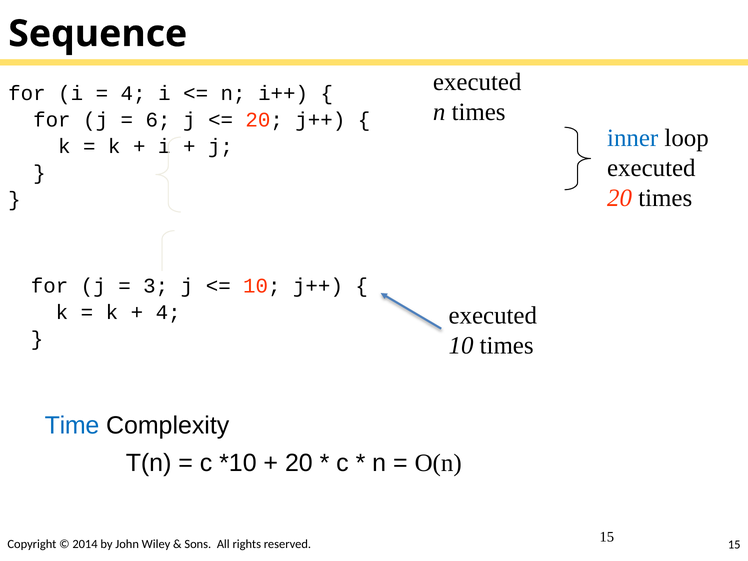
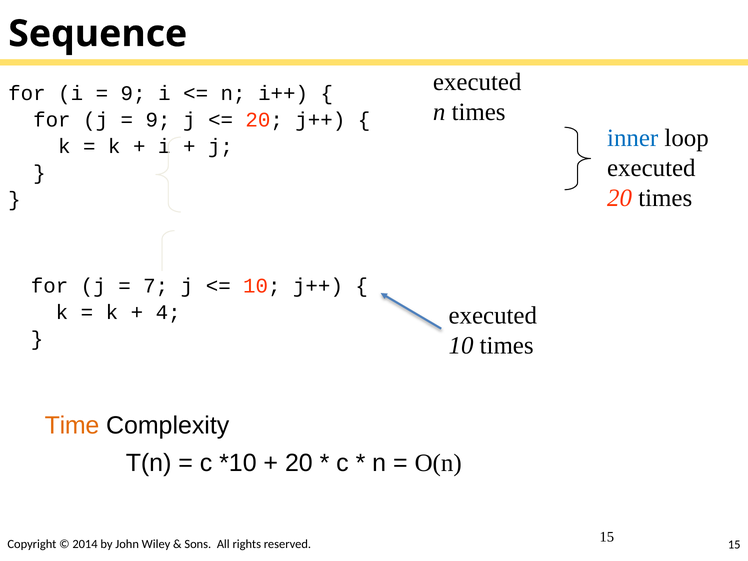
4: 4 -> 9 (133, 93)
6: 6 -> 9 (158, 120)
3: 3 -> 7 (156, 286)
Time colour: blue -> orange (72, 426)
